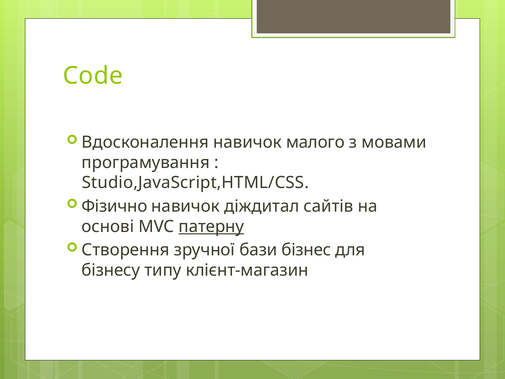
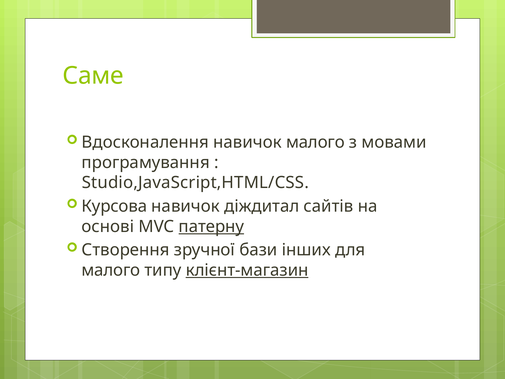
Code: Code -> Саме (93, 76)
Фізично: Фізично -> Курсова (114, 206)
бізнес: бізнес -> інших (306, 250)
бізнесу: бізнесу -> малого (111, 270)
клієнт-магазин underline: none -> present (247, 270)
